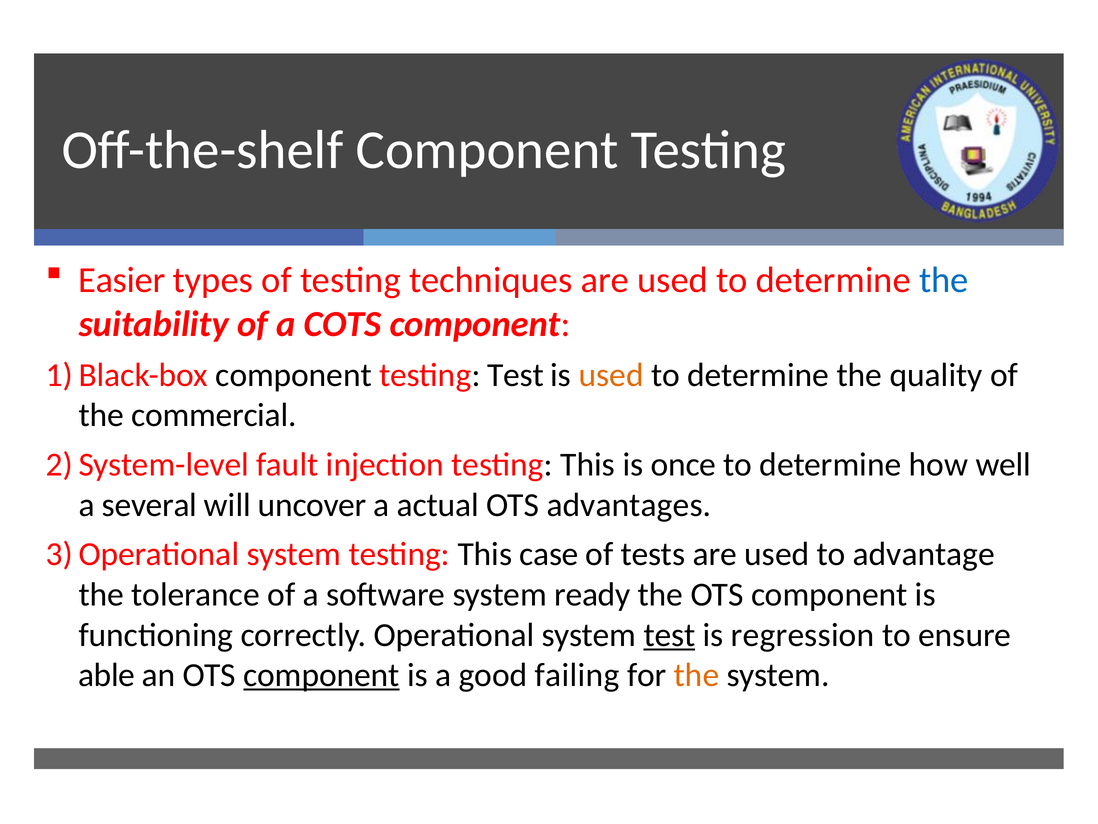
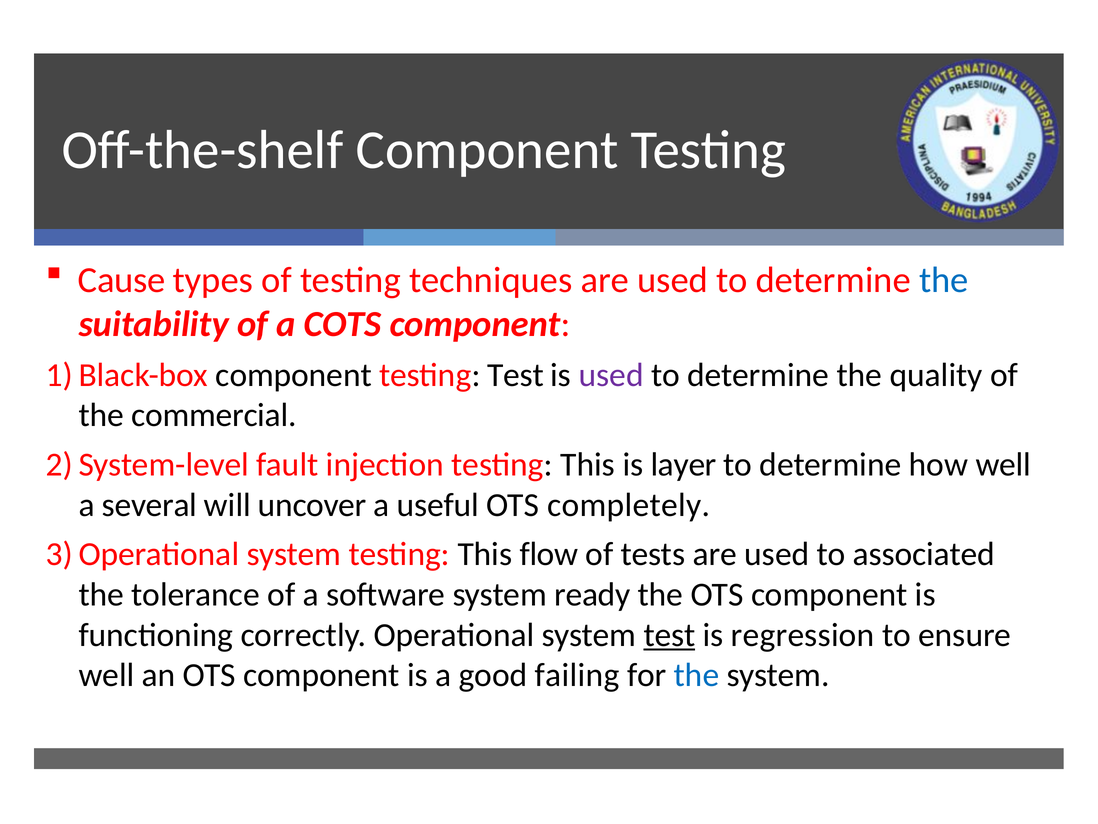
Easier: Easier -> Cause (122, 280)
used colour: orange -> purple (611, 375)
once: once -> layer (684, 464)
actual: actual -> useful (438, 505)
advantages: advantages -> completely (629, 505)
case: case -> flow (549, 554)
advantage: advantage -> associated (924, 554)
able: able -> well (106, 675)
component underline: present -> none (321, 675)
the colour: orange -> blue (697, 675)
